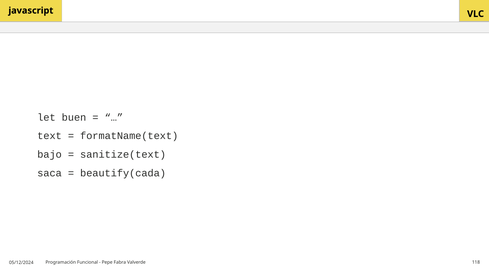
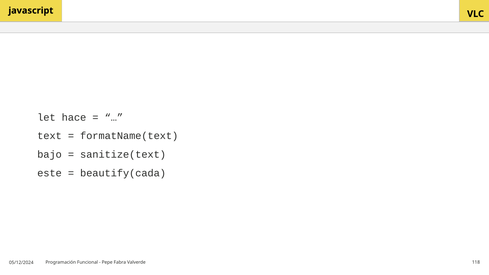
buen: buen -> hace (74, 117)
saca: saca -> este (50, 173)
